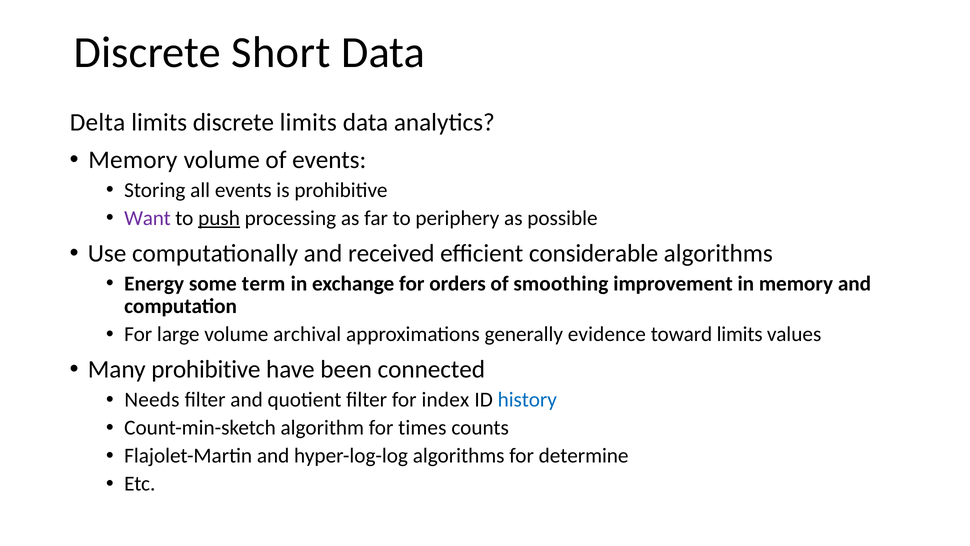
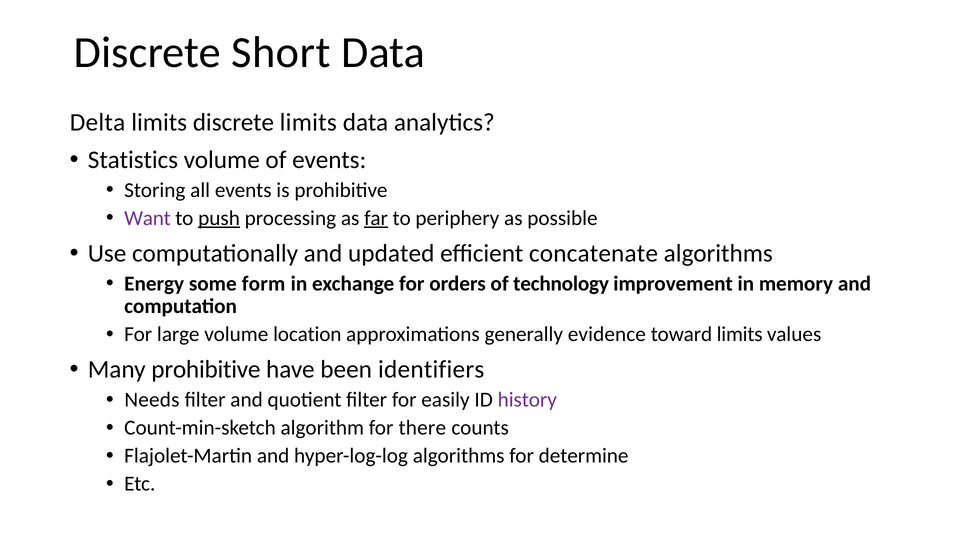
Memory: Memory -> Statistics (133, 160)
far underline: none -> present (376, 218)
received: received -> updated (391, 253)
considerable: considerable -> concatenate (593, 253)
term: term -> form (264, 283)
smoothing: smoothing -> technology (561, 283)
archival: archival -> location (307, 334)
connected: connected -> identifiers (431, 369)
index: index -> easily (445, 400)
history colour: blue -> purple (527, 400)
times: times -> there (422, 427)
